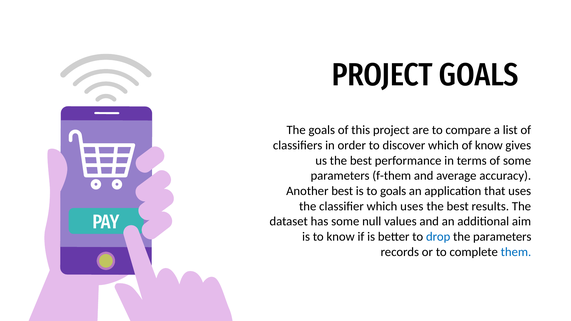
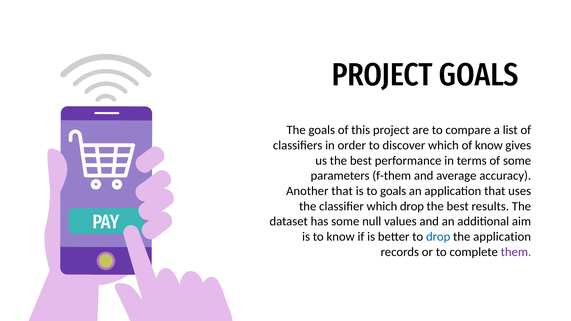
Another best: best -> that (342, 191)
which uses: uses -> drop (412, 206)
the parameters: parameters -> application (502, 237)
them colour: blue -> purple (516, 252)
